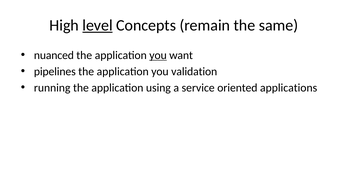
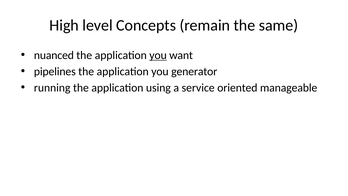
level underline: present -> none (98, 25)
validation: validation -> generator (194, 71)
applications: applications -> manageable (289, 88)
